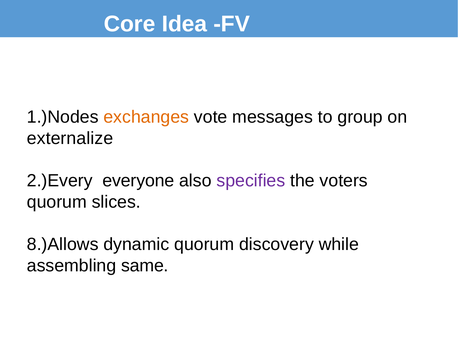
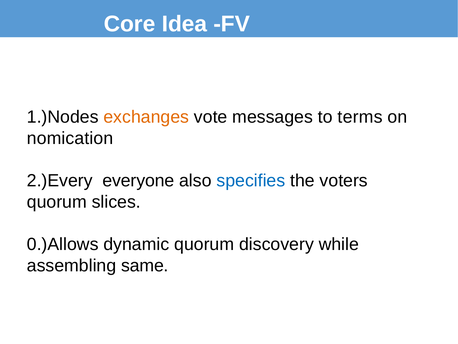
group: group -> terms (360, 117)
externalize: externalize -> nomication (70, 138)
specifies colour: purple -> blue (251, 181)
8.)Allows: 8.)Allows -> 0.)Allows (63, 244)
